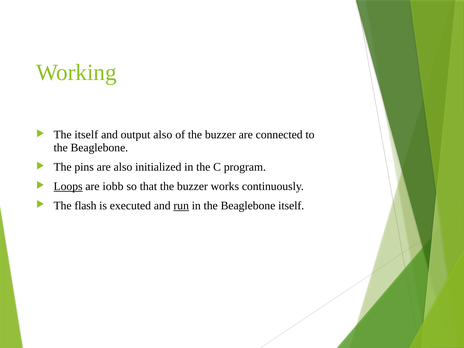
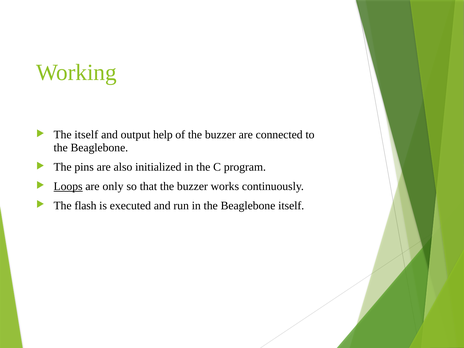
output also: also -> help (163, 135)
iobb: iobb -> only (113, 186)
run underline: present -> none (181, 206)
